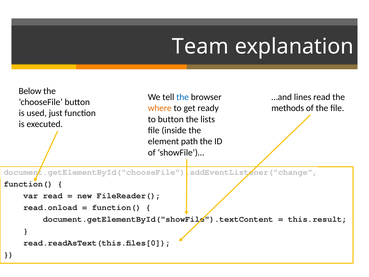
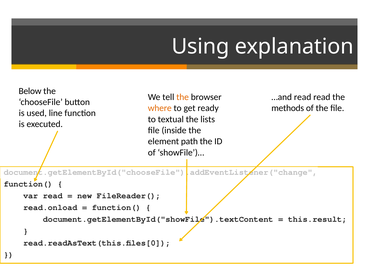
Team: Team -> Using (200, 46)
the colour: blue -> orange (183, 97)
…and lines: lines -> read (303, 97)
just: just -> line (56, 113)
to button: button -> textual (171, 119)
